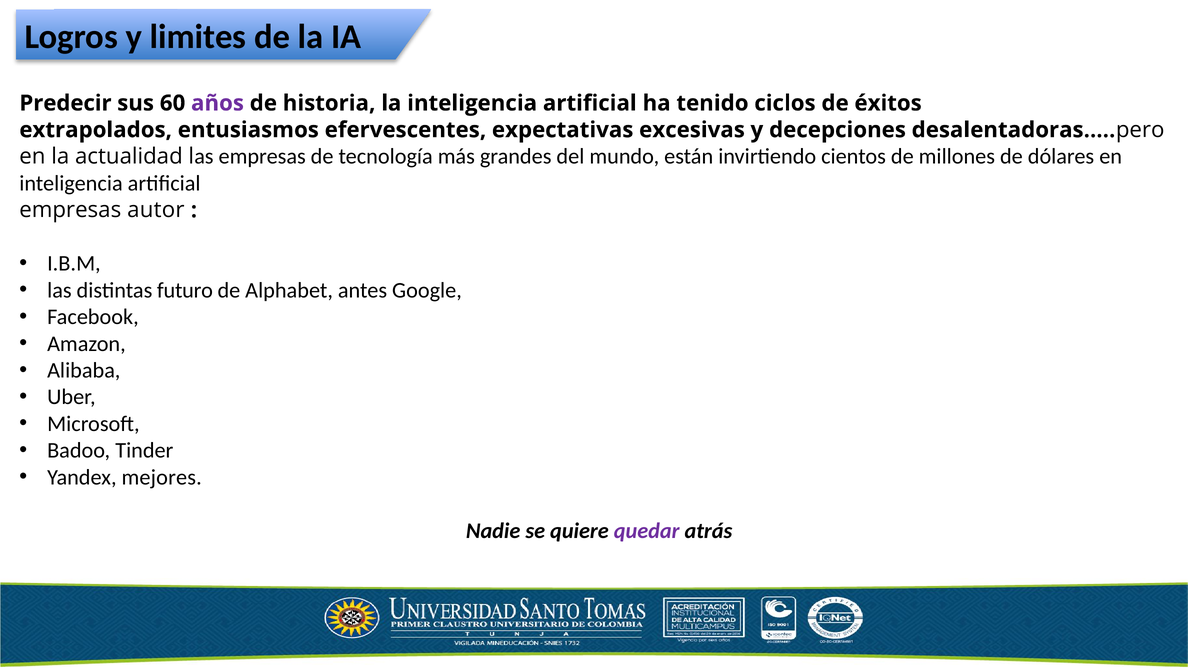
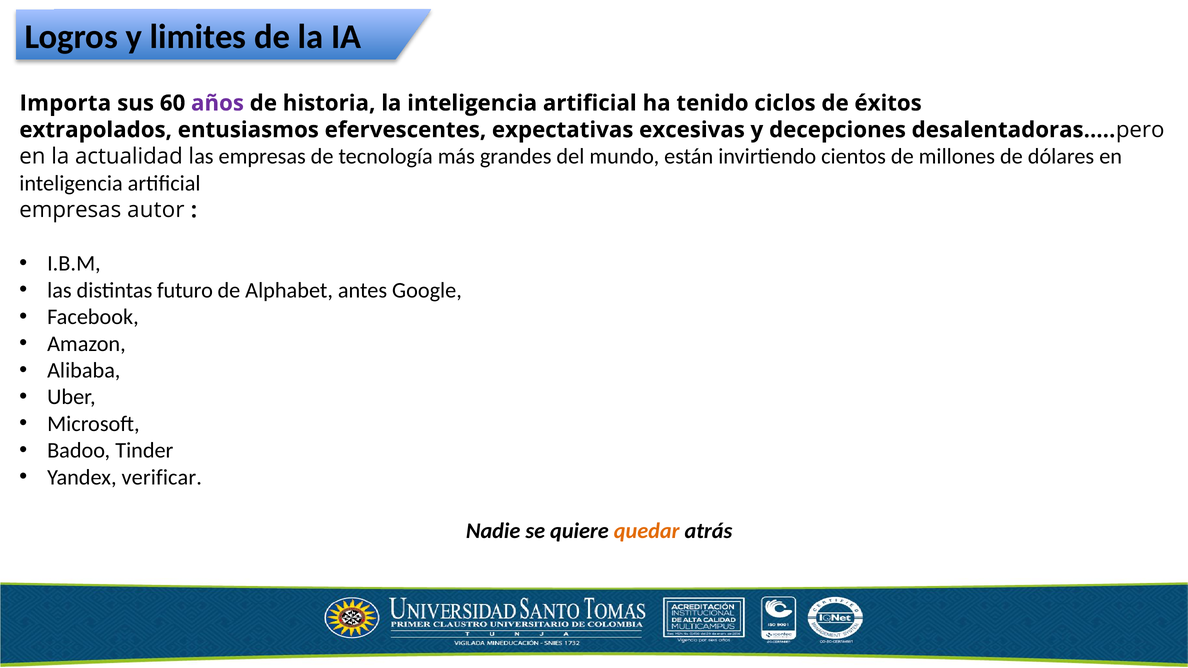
Predecir: Predecir -> Importa (65, 103)
mejores: mejores -> verificar (162, 477)
quedar colour: purple -> orange (647, 531)
